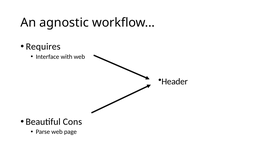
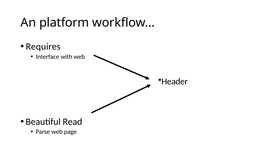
agnostic: agnostic -> platform (64, 23)
Cons: Cons -> Read (72, 122)
